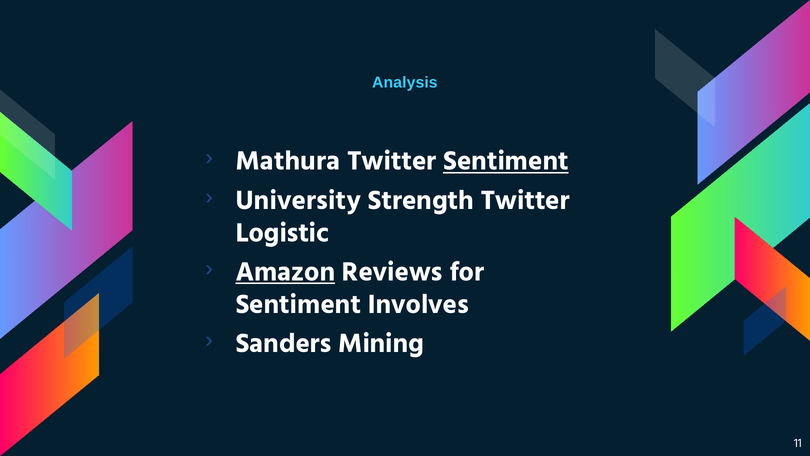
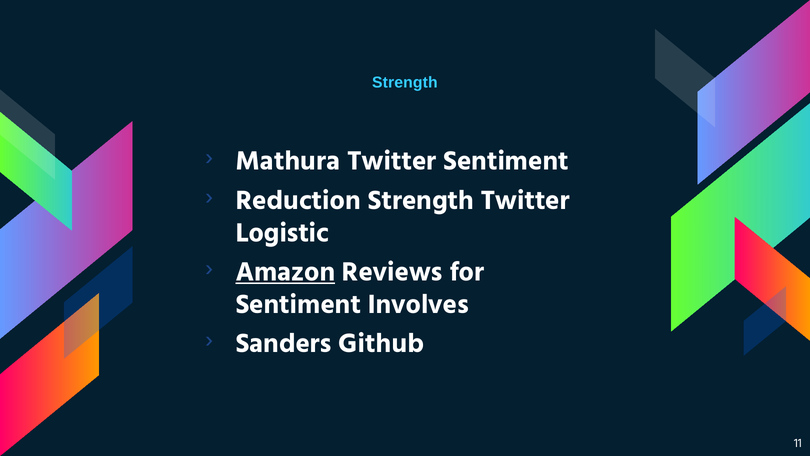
Analysis: Analysis -> Strength (405, 82)
Sentiment underline: present -> none (506, 161)
University: University -> Reduction (298, 200)
Mining: Mining -> Github (381, 343)
